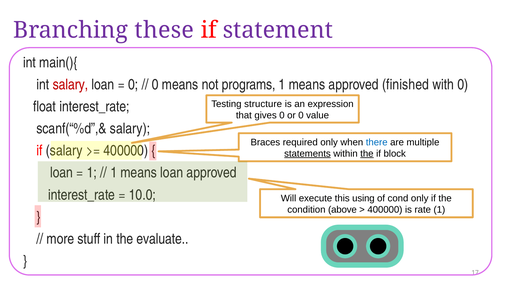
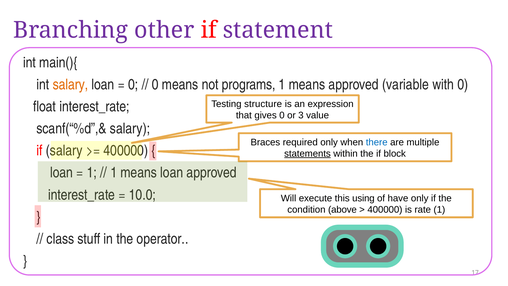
these: these -> other (164, 30)
salary colour: red -> orange (70, 85)
finished: finished -> variable (406, 85)
or 0: 0 -> 3 (301, 115)
the underline: present -> none (367, 154)
cond: cond -> have (398, 198)
more: more -> class (60, 239)
evaluate: evaluate -> operator (163, 239)
